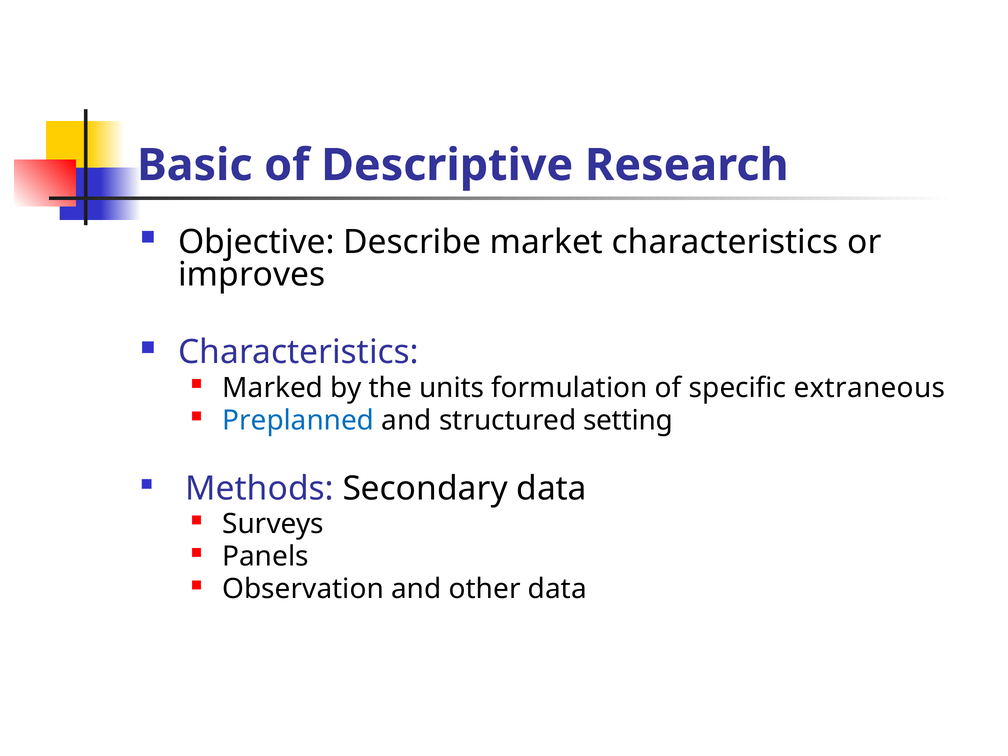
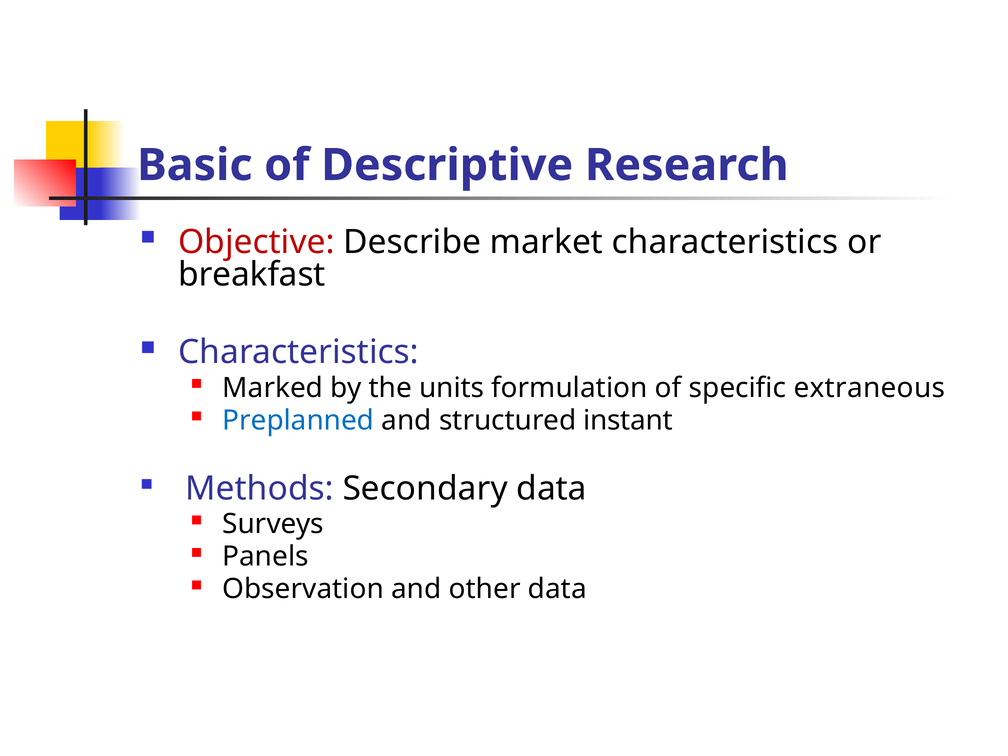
Objective colour: black -> red (256, 242)
improves: improves -> breakfast (252, 274)
setting: setting -> instant (628, 420)
